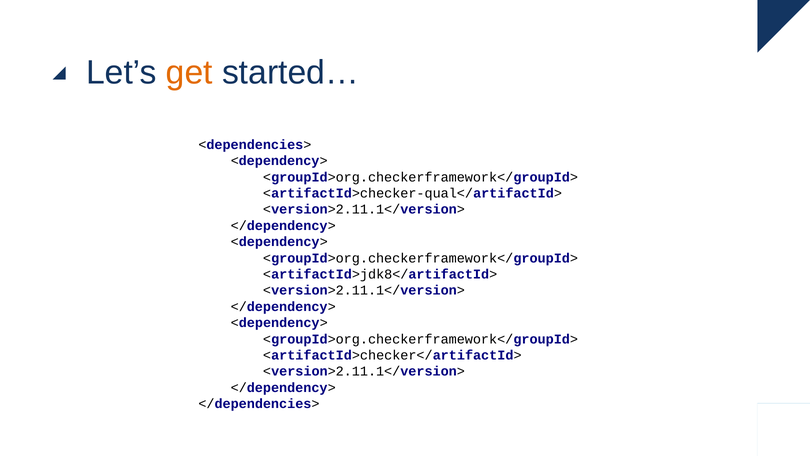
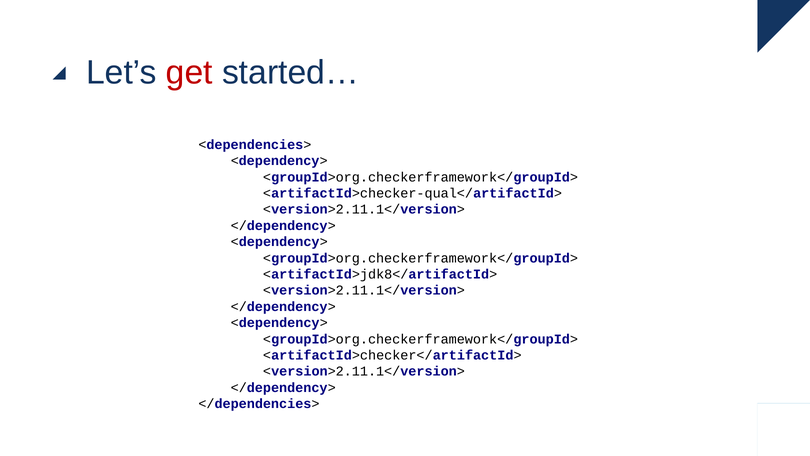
get colour: orange -> red (189, 72)
